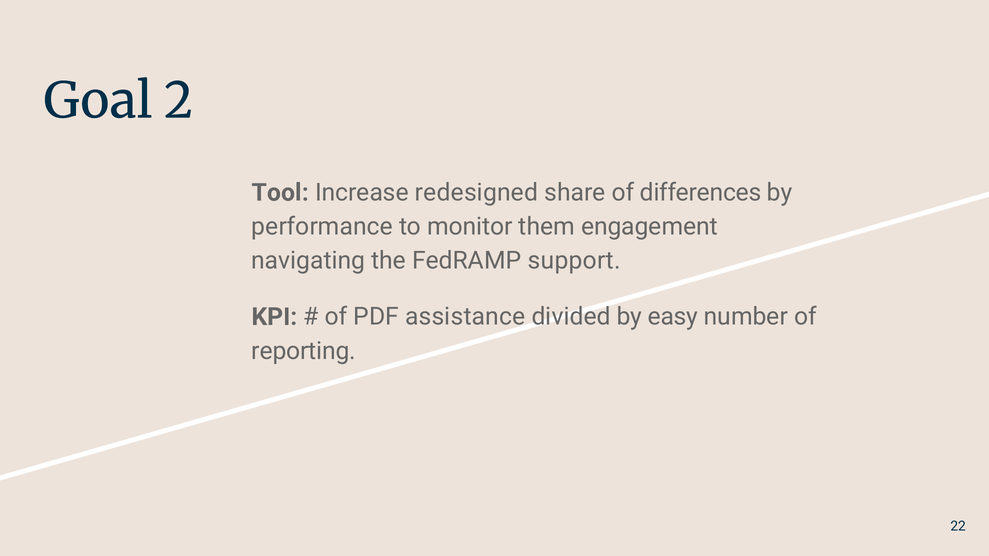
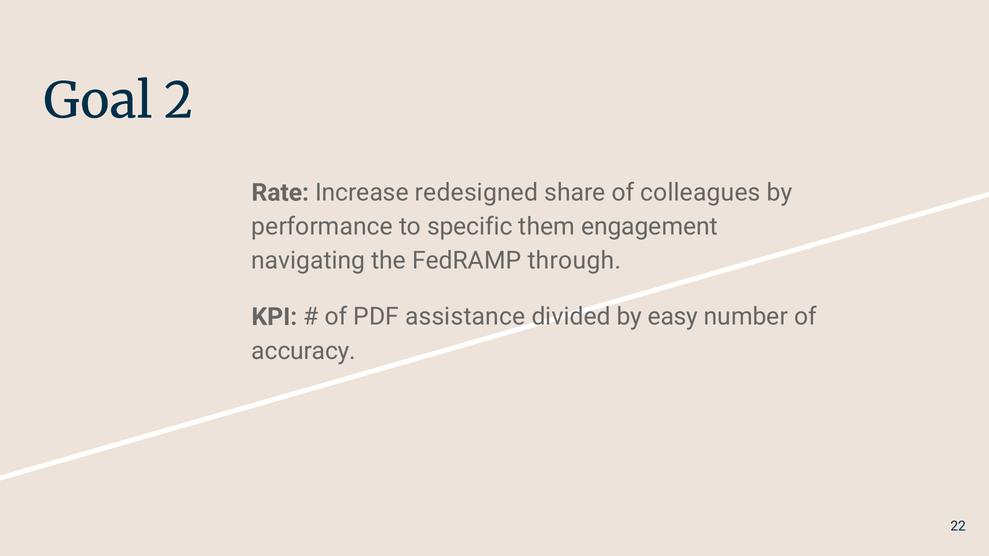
Tool: Tool -> Rate (280, 193)
differences: differences -> colleagues (700, 193)
monitor: monitor -> specific (470, 227)
support: support -> through (574, 261)
reporting: reporting -> accuracy (304, 351)
